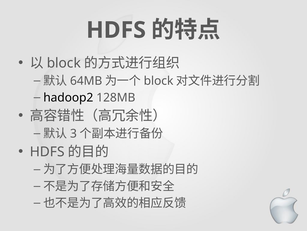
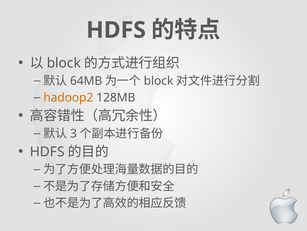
hadoop2 colour: black -> orange (68, 97)
